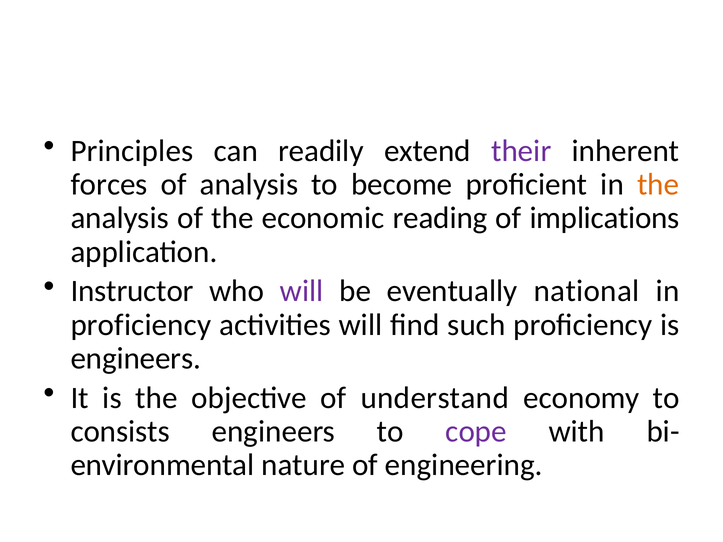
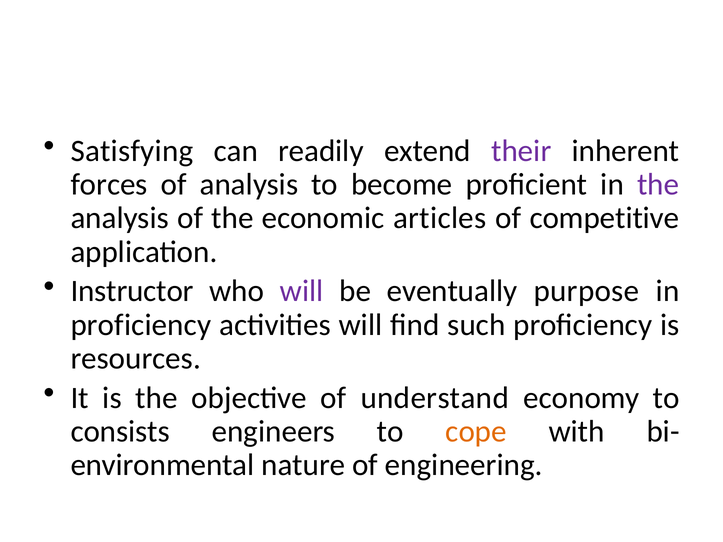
Principles: Principles -> Satisfying (132, 151)
the colour: orange -> purple (658, 185)
reading: reading -> articles (440, 218)
implications: implications -> competitive (604, 218)
national: national -> purpose (587, 291)
engineers: engineers -> resources (136, 359)
cope colour: purple -> orange (476, 432)
